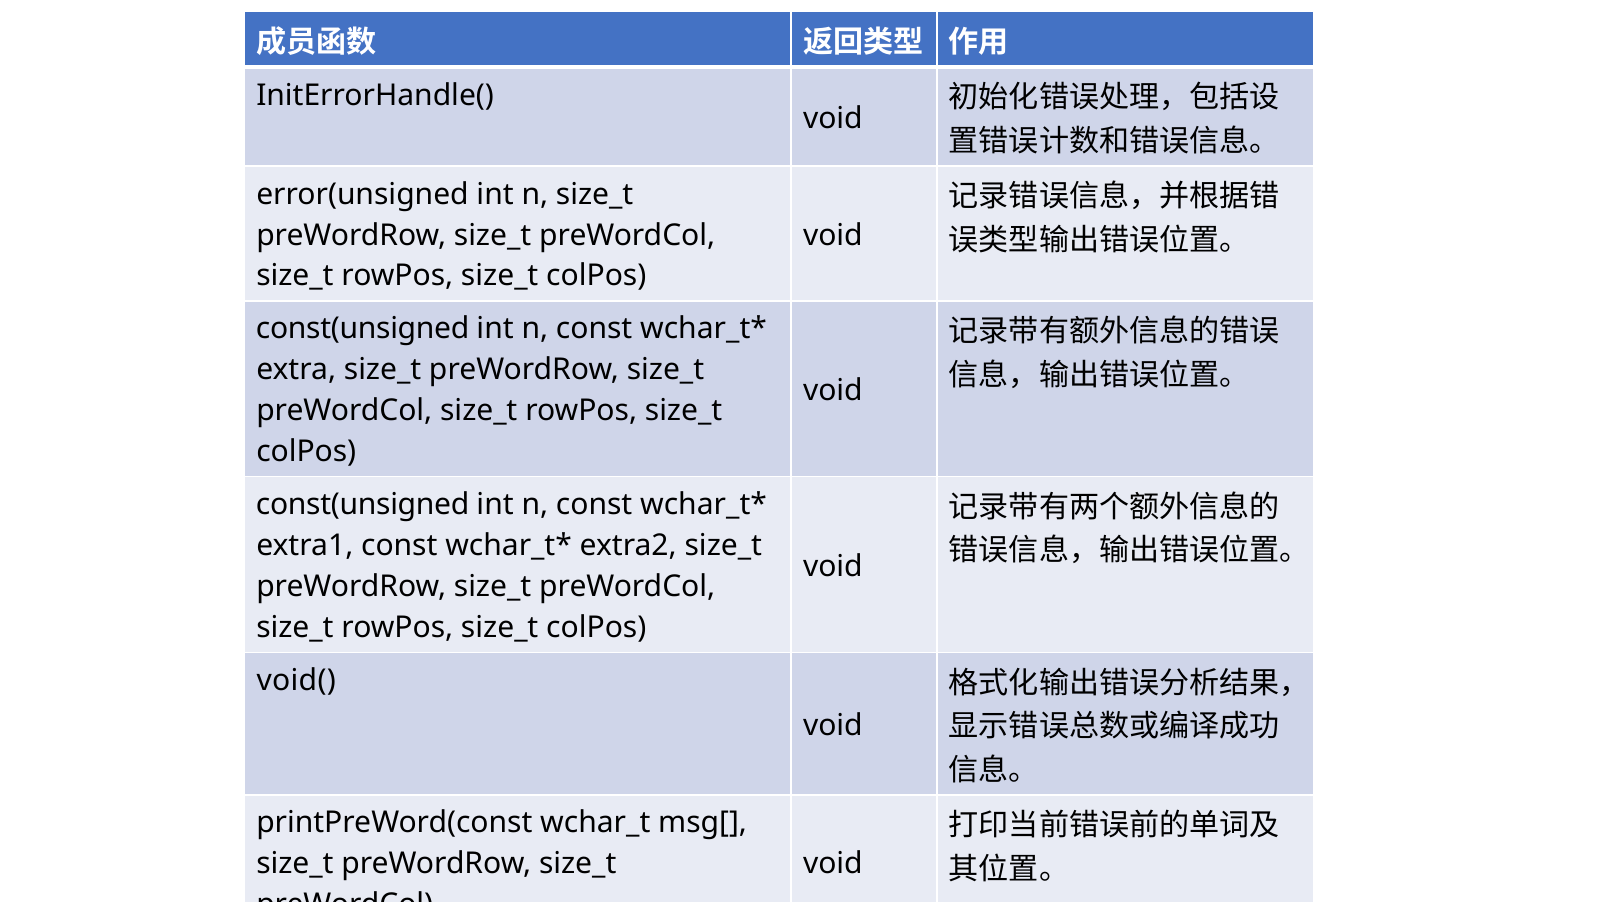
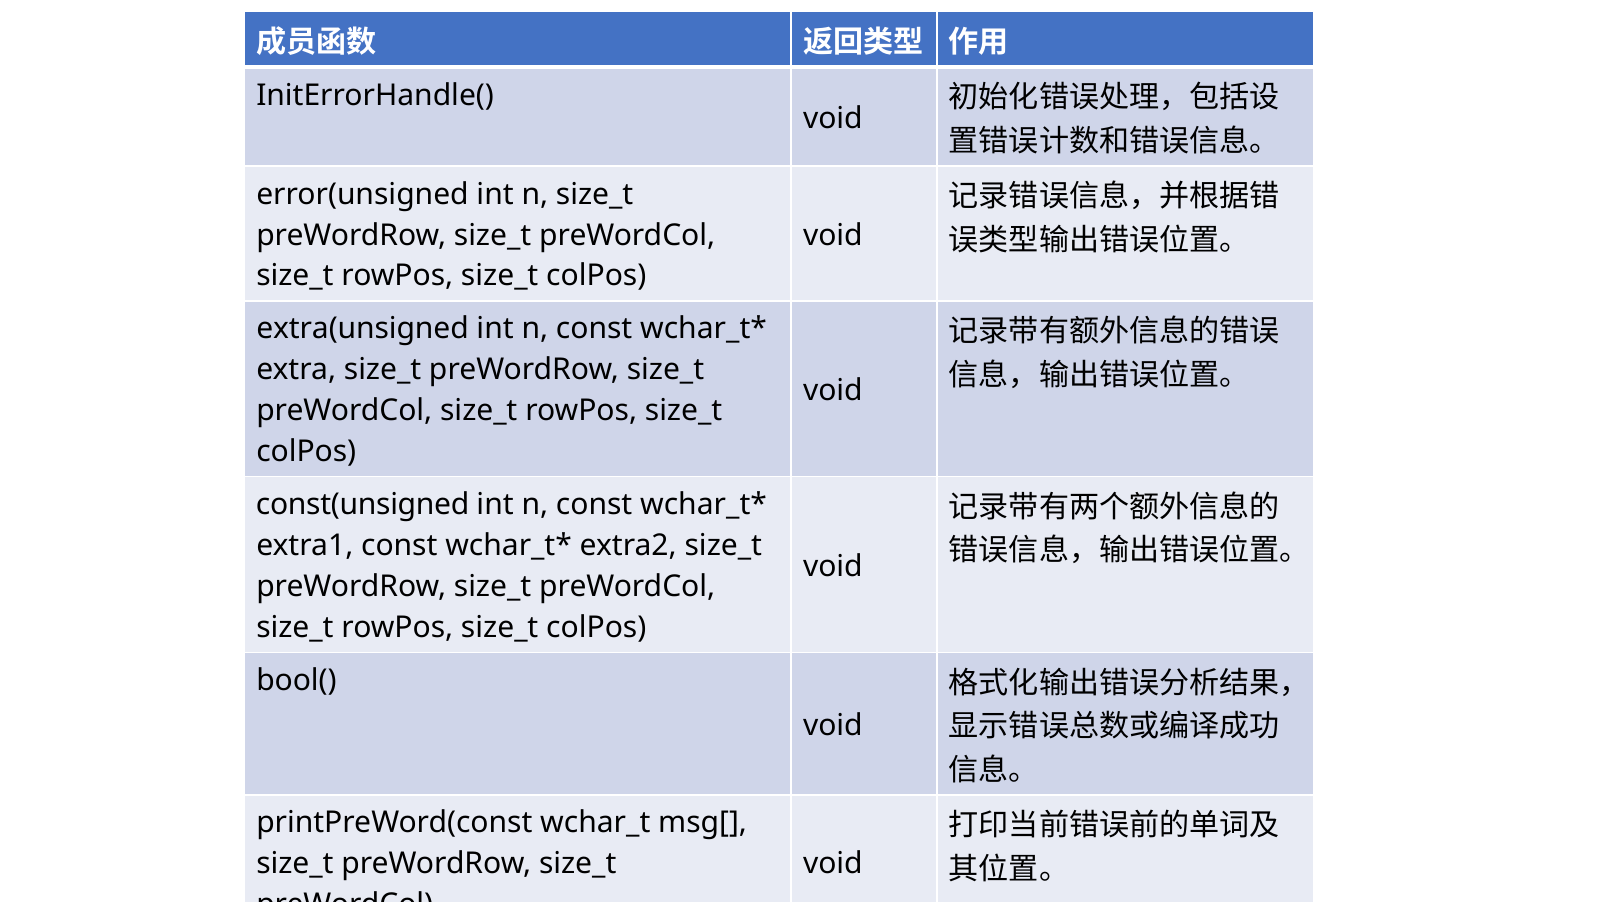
const(unsigned: const(unsigned -> extra(unsigned (363, 329)
void(: void( -> bool( (296, 681)
